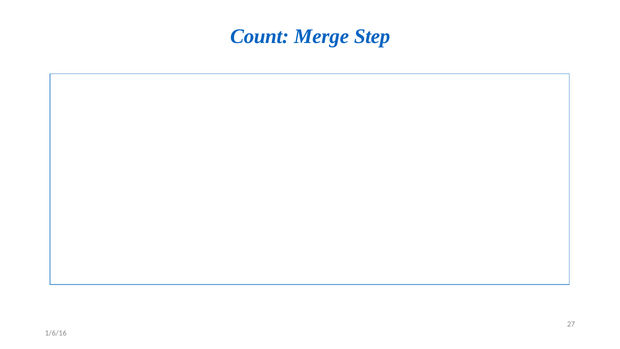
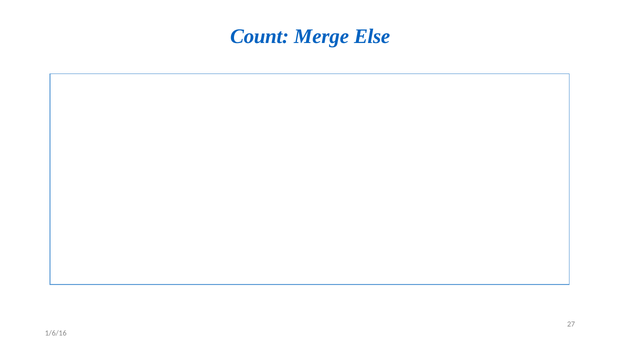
Step: Step -> Else (372, 36)
